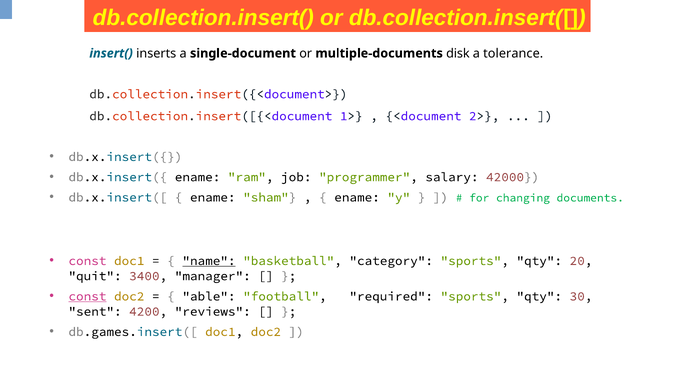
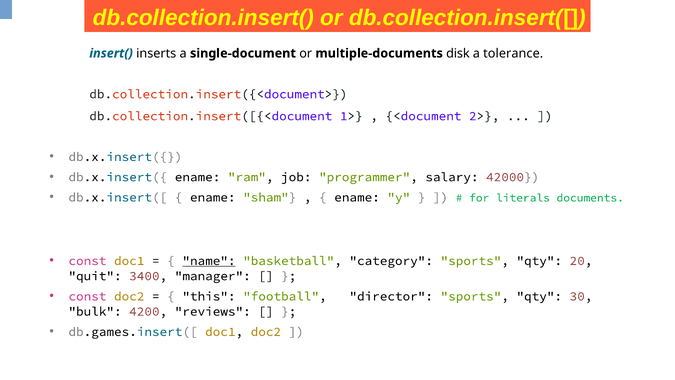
changing: changing -> literals (523, 198)
const underline: present -> none (87, 296)
able: able -> this (209, 296)
required: required -> director (391, 296)
sent: sent -> bulk (95, 311)
